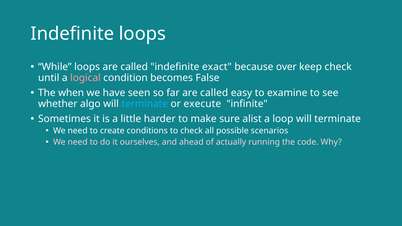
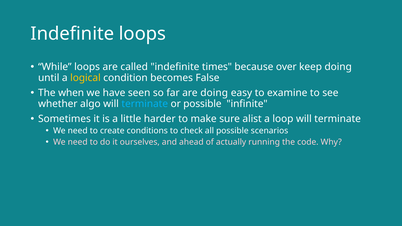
exact: exact -> times (217, 67)
keep check: check -> doing (338, 67)
logical colour: pink -> yellow (85, 78)
far are called: called -> doing (214, 93)
or execute: execute -> possible (202, 104)
